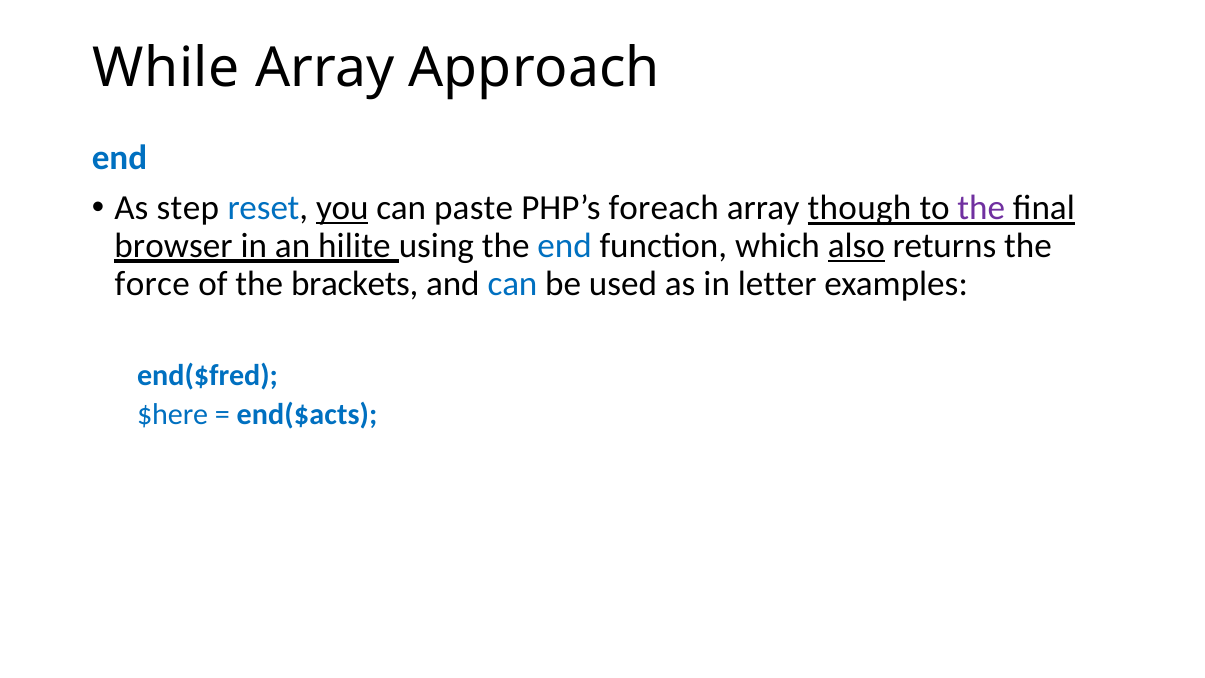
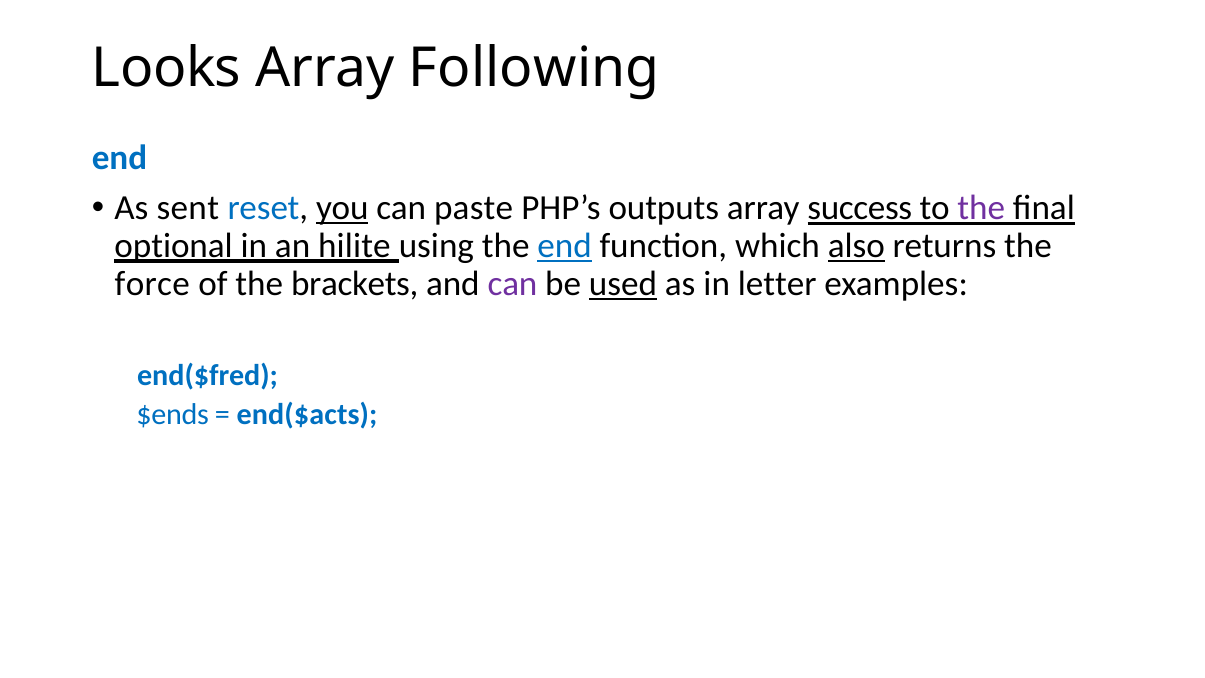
While: While -> Looks (167, 69)
Approach: Approach -> Following (534, 69)
step: step -> sent (188, 208)
foreach: foreach -> outputs (664, 208)
though: though -> success (860, 208)
browser: browser -> optional (174, 246)
end underline: none -> present (565, 246)
can colour: blue -> purple (512, 284)
used underline: none -> present (623, 284)
$here: $here -> $ends (173, 415)
